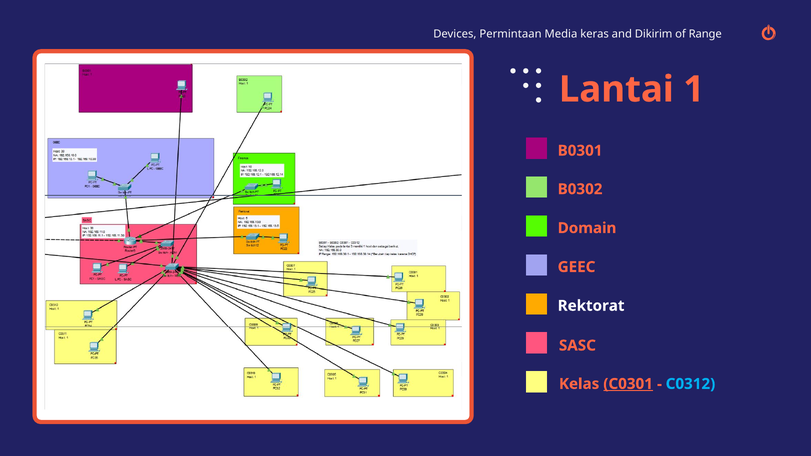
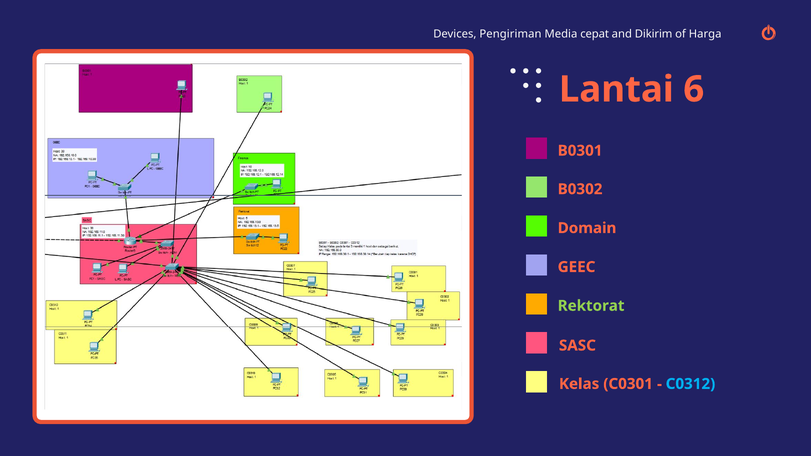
Permintaan: Permintaan -> Pengiriman (510, 34)
keras: keras -> cepat (595, 34)
Range: Range -> Harga (705, 34)
1: 1 -> 6 (694, 89)
Rektorat colour: white -> light green (591, 306)
C0301 underline: present -> none (628, 384)
